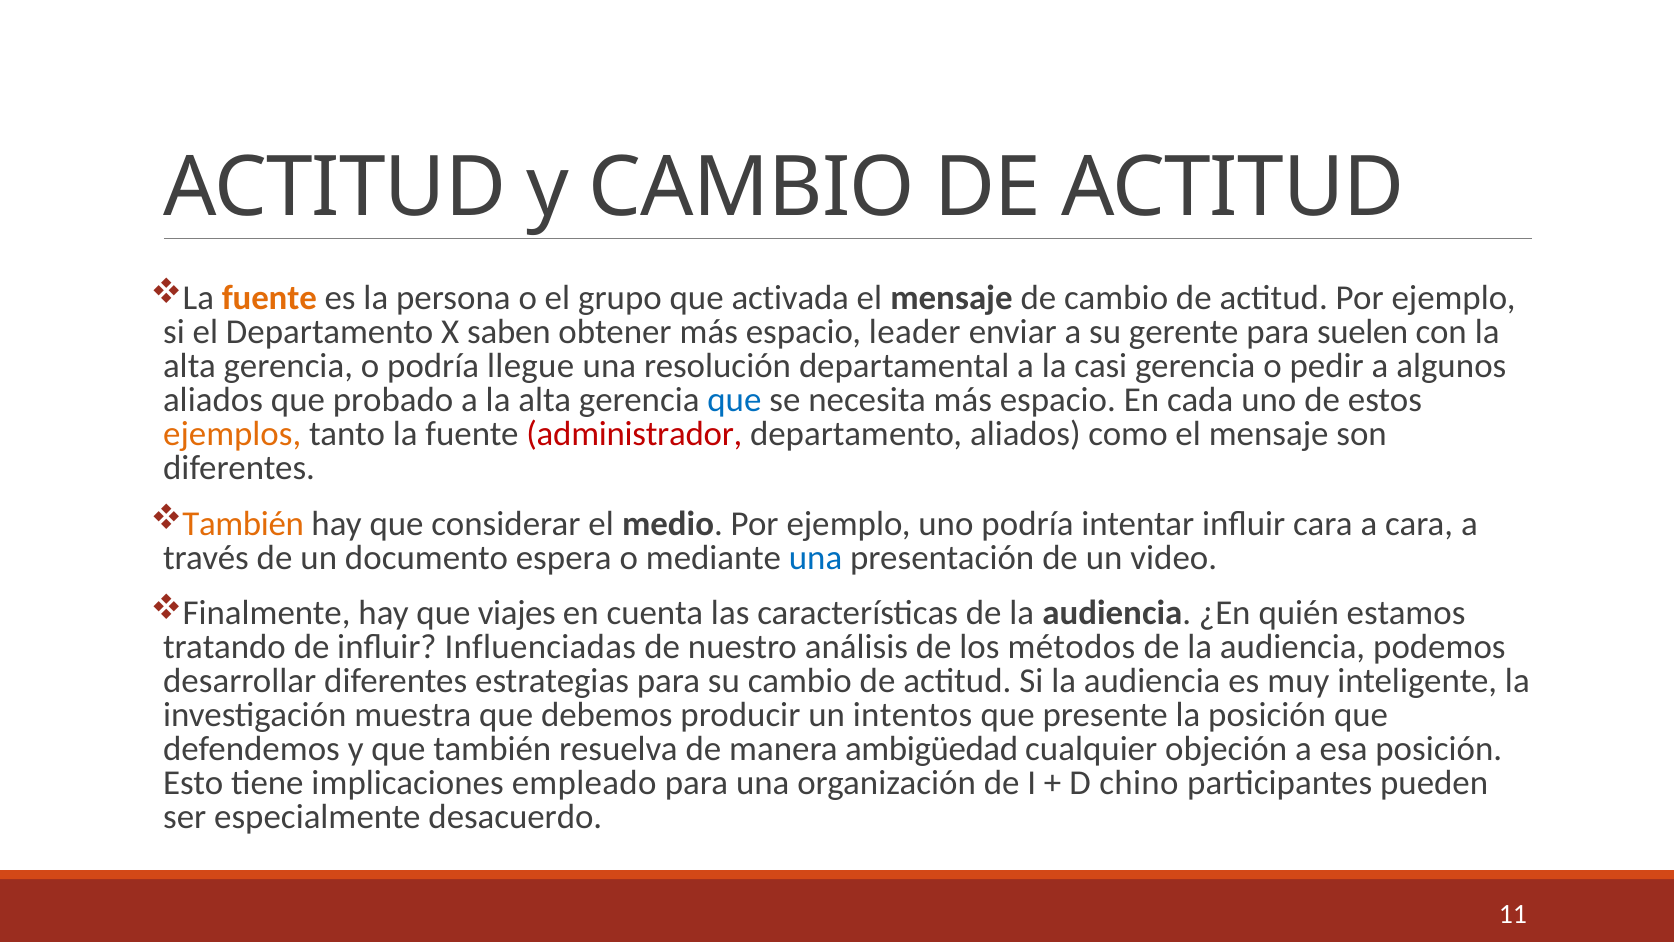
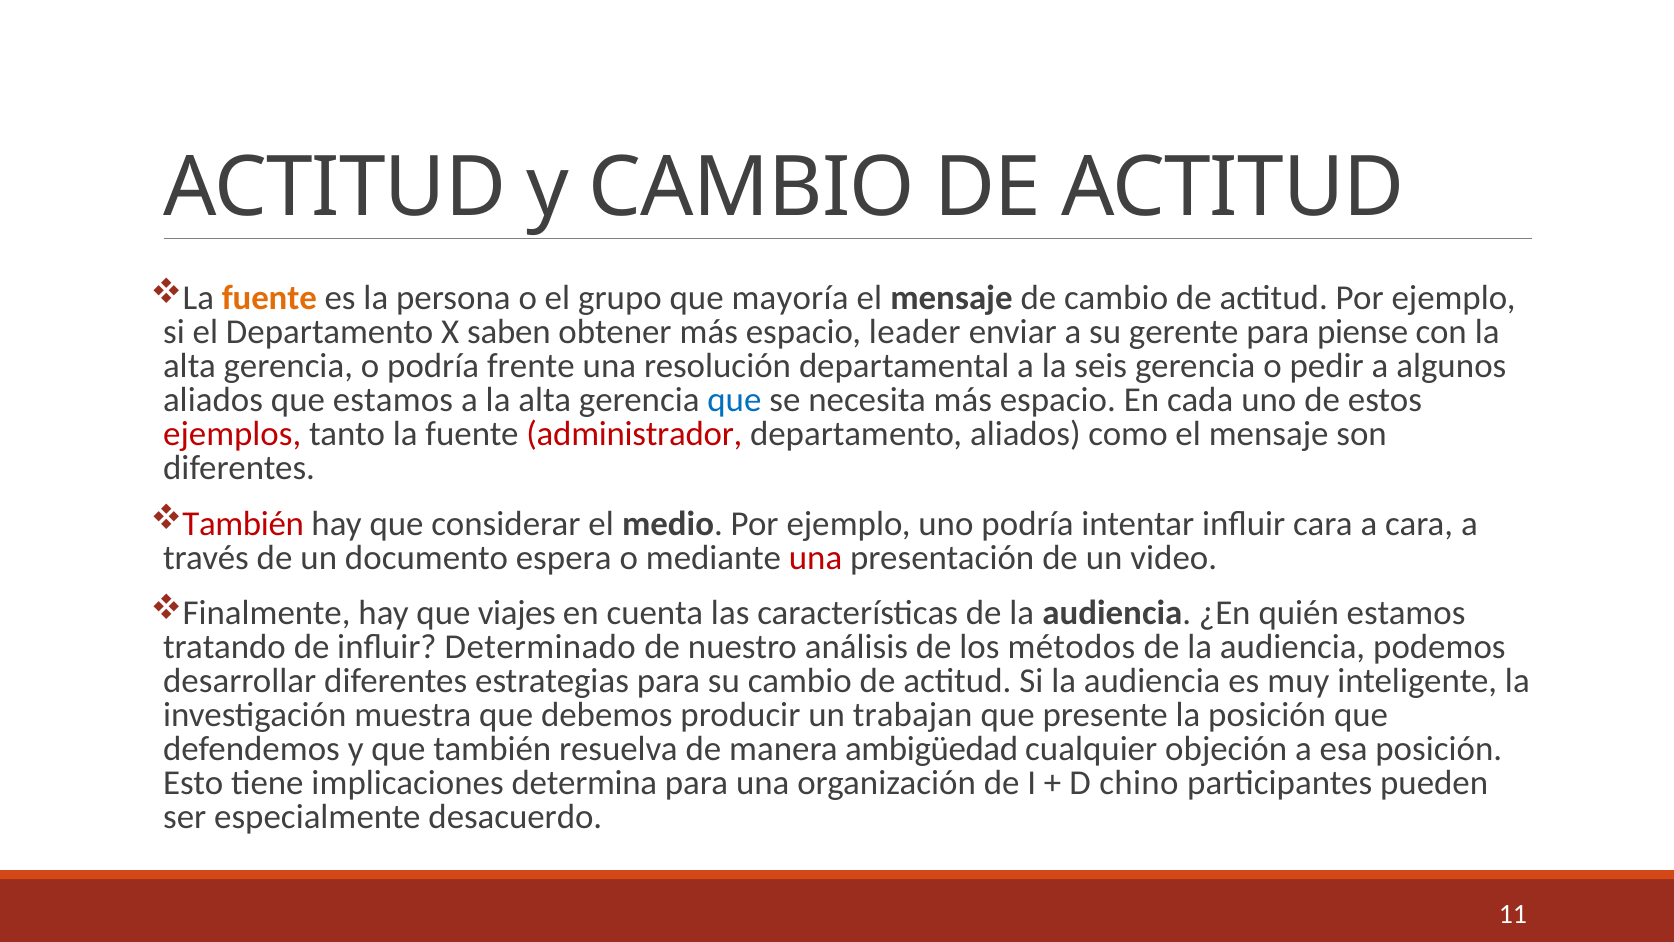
activada: activada -> mayoría (790, 298)
suelen: suelen -> piense (1363, 332)
llegue: llegue -> frente (531, 366)
casi: casi -> seis (1101, 366)
que probado: probado -> estamos (393, 400)
ejemplos colour: orange -> red (232, 434)
También colour: orange -> red (243, 523)
una colour: blue -> red (816, 557)
Influenciadas: Influenciadas -> Determinado (540, 647)
intentos: intentos -> trabajan (913, 715)
empleado: empleado -> determina (584, 783)
